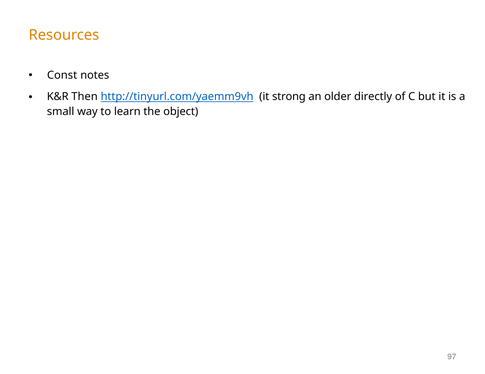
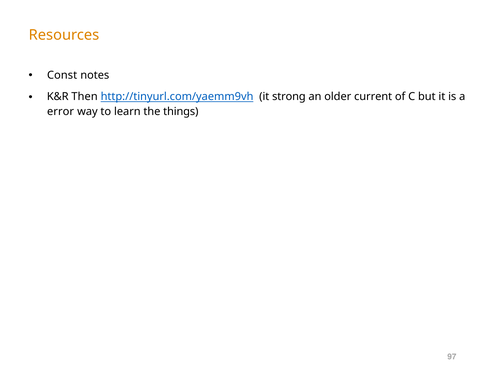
directly: directly -> current (373, 97)
small: small -> error (61, 112)
object: object -> things (181, 112)
